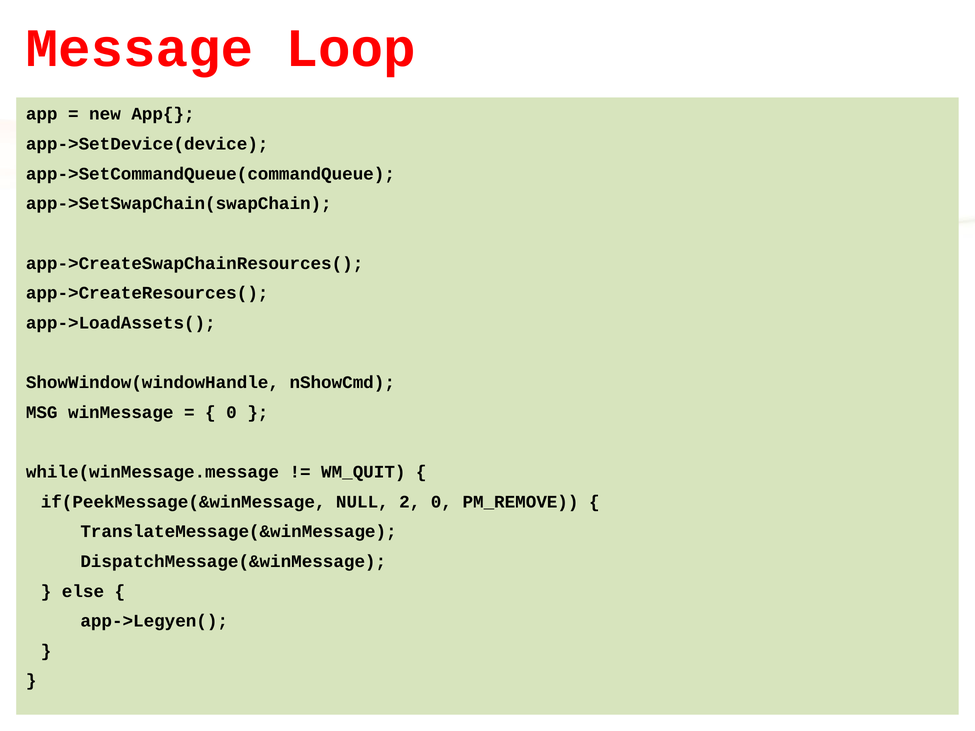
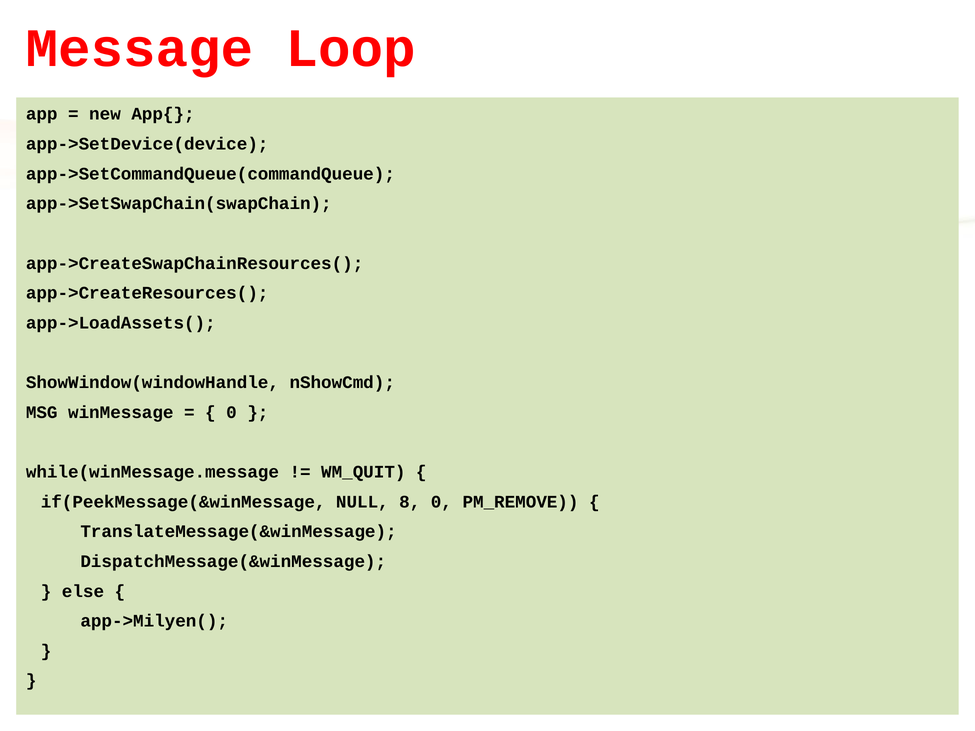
2: 2 -> 8 (410, 502)
app->Legyen(: app->Legyen( -> app->Milyen( (154, 621)
